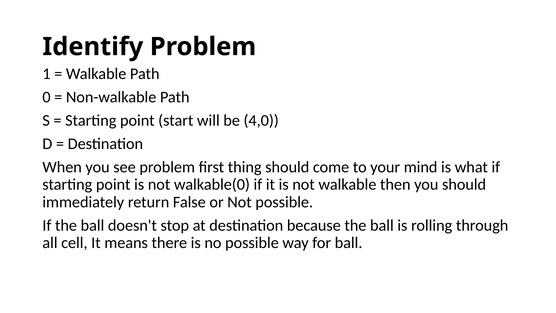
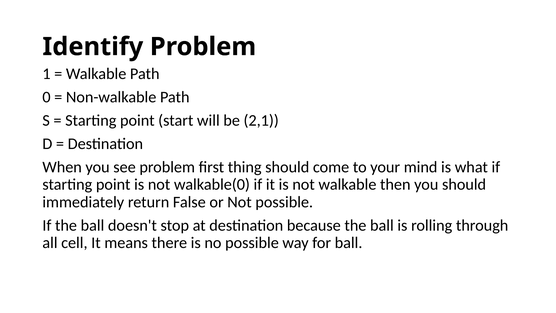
4,0: 4,0 -> 2,1 (261, 120)
